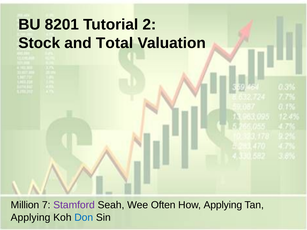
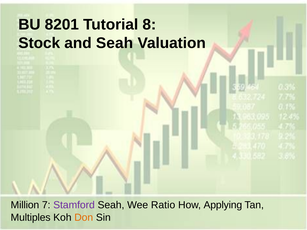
2: 2 -> 8 (149, 25)
and Total: Total -> Seah (115, 43)
Often: Often -> Ratio (163, 205)
Applying: Applying -> Multiples (31, 218)
Don colour: blue -> orange (84, 218)
